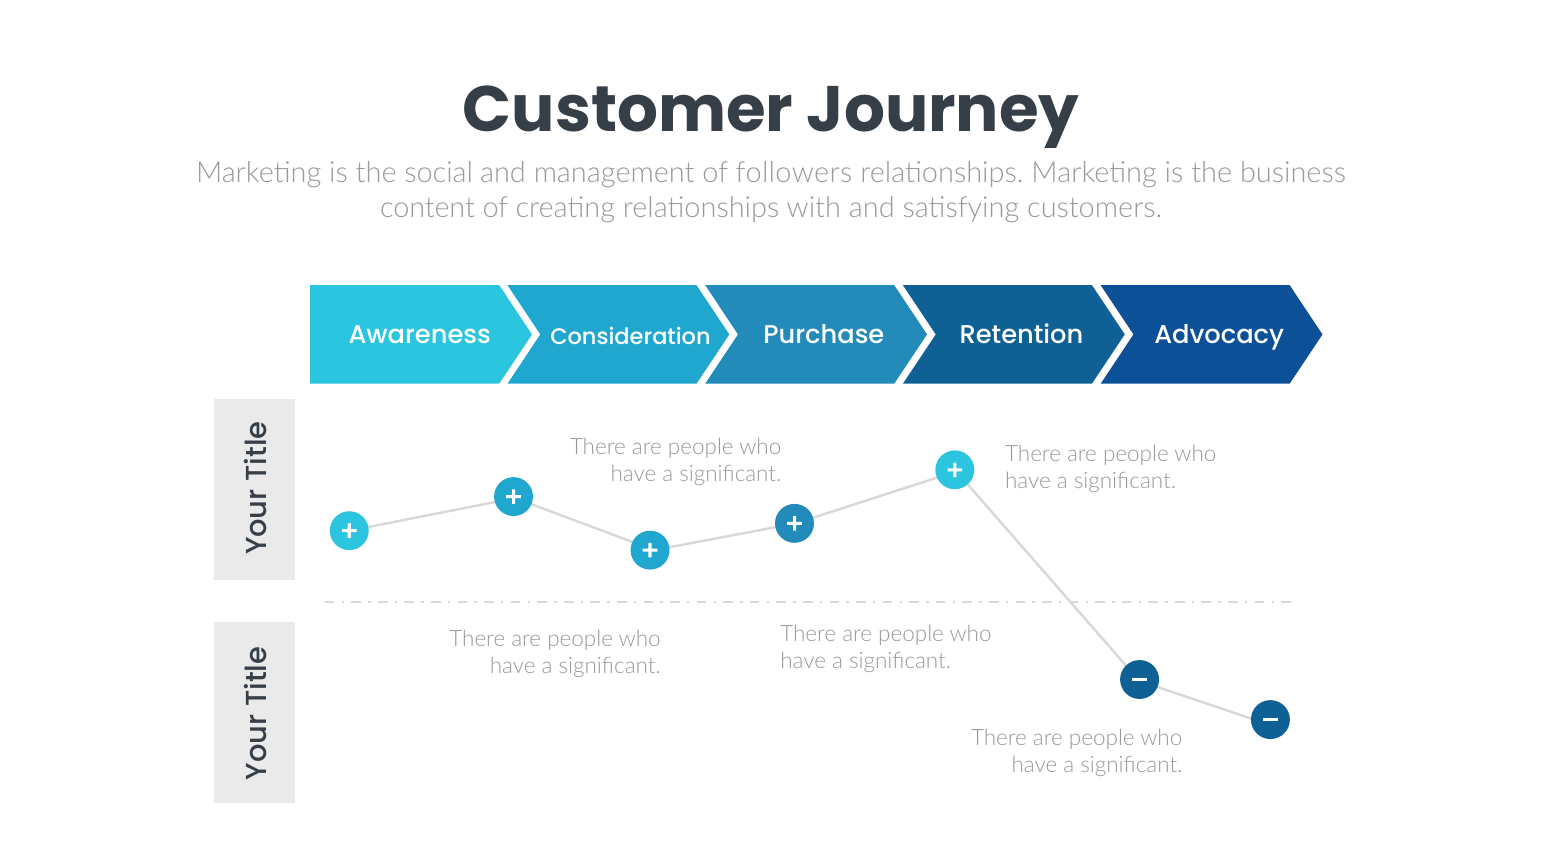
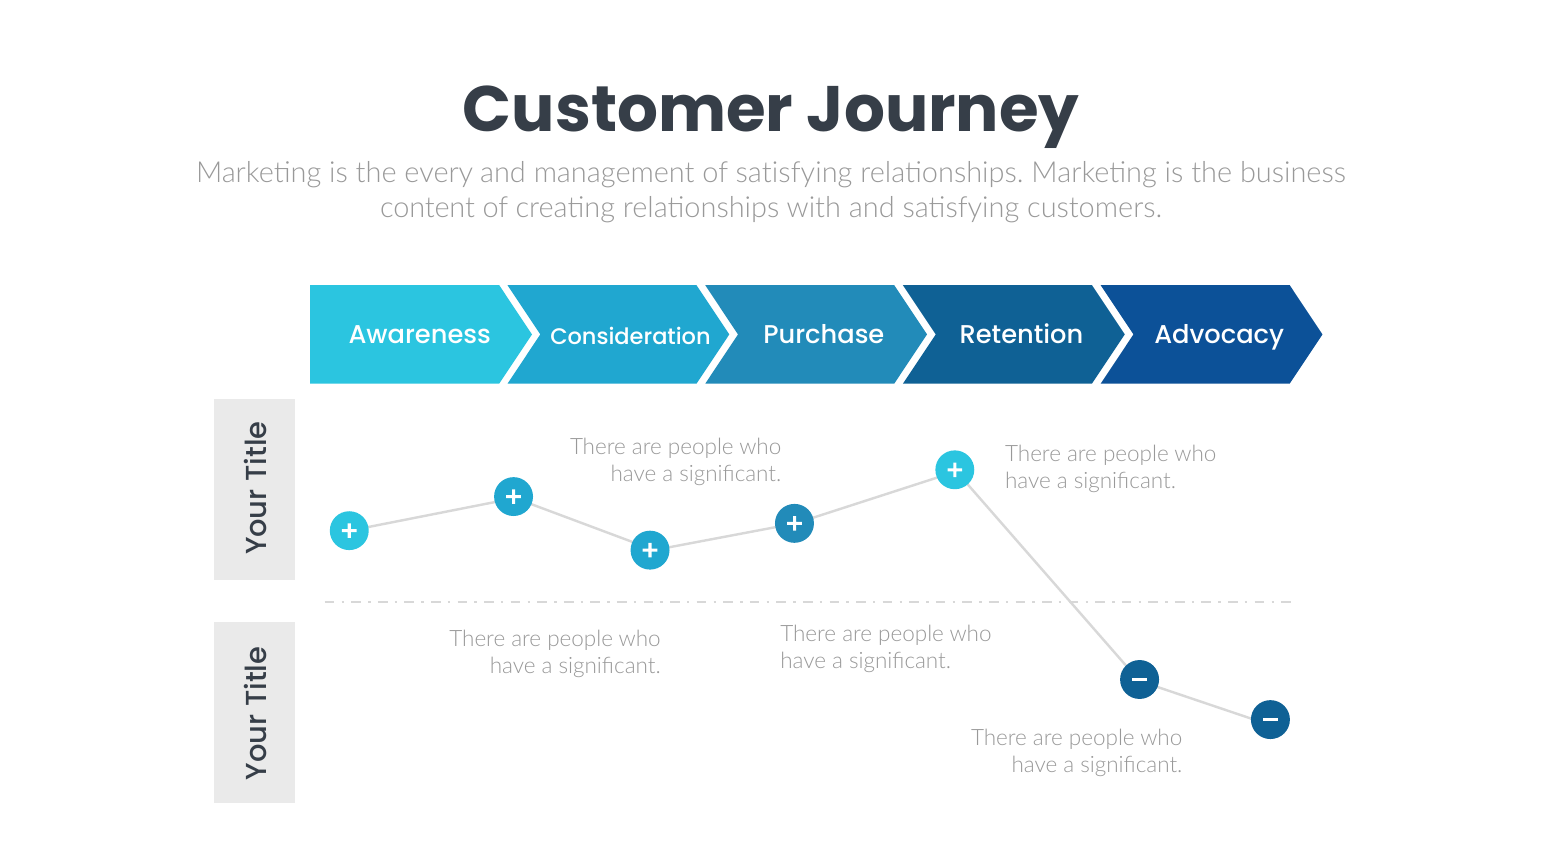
social: social -> every (439, 173)
of followers: followers -> satisfying (794, 173)
